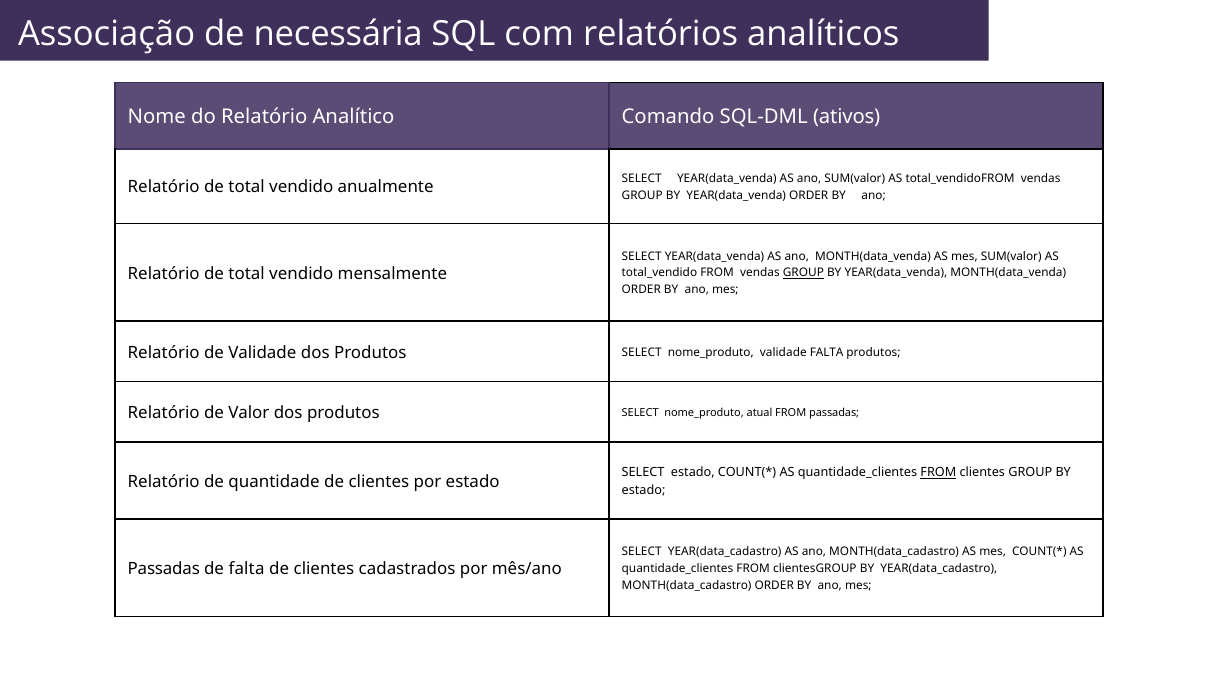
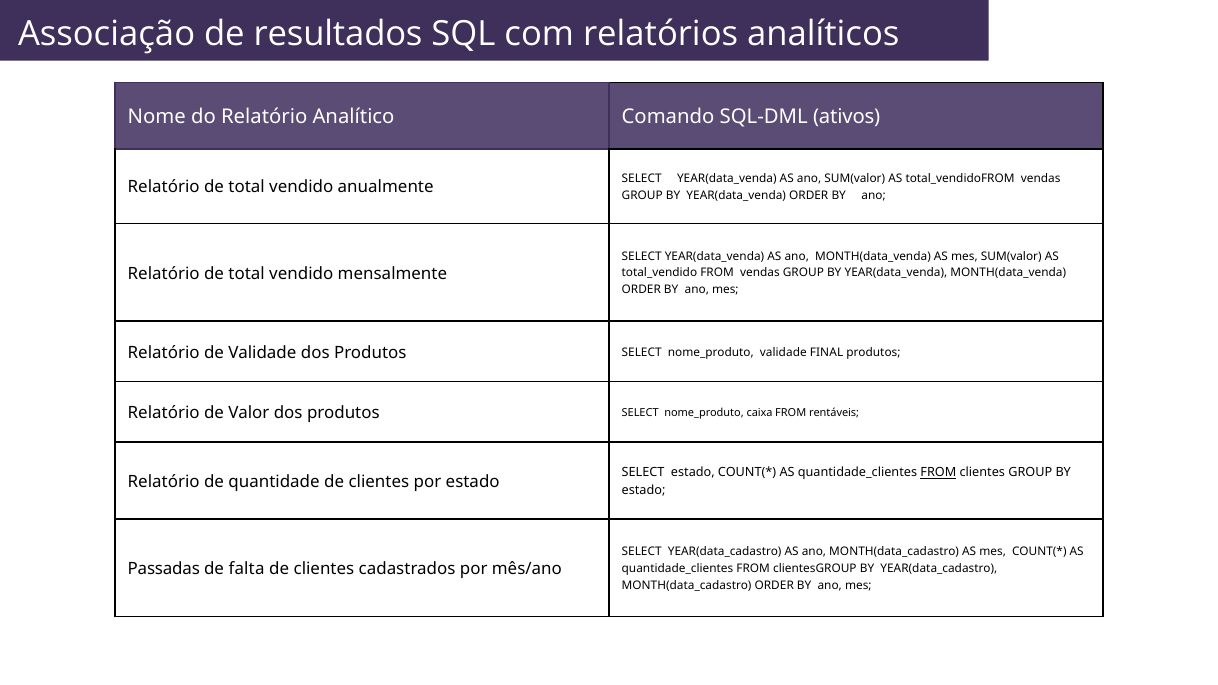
necessária: necessária -> resultados (338, 34)
GROUP underline: present -> none (803, 273)
validade FALTA: FALTA -> FINAL (827, 352)
atual: atual -> caixa (760, 413)
FROM passadas: passadas -> rentáveis (834, 413)
